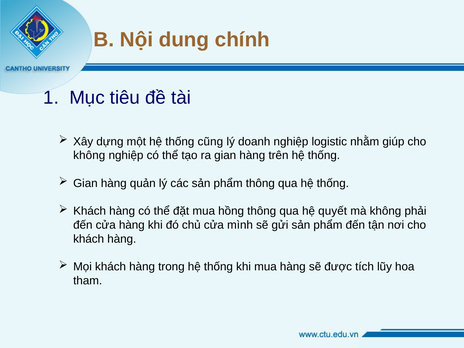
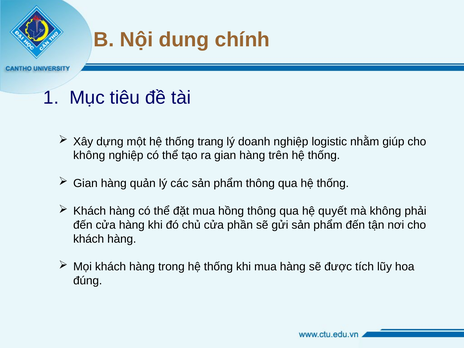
cũng: cũng -> trang (210, 142)
mình: mình -> phần (240, 225)
tham: tham -> đúng (88, 281)
